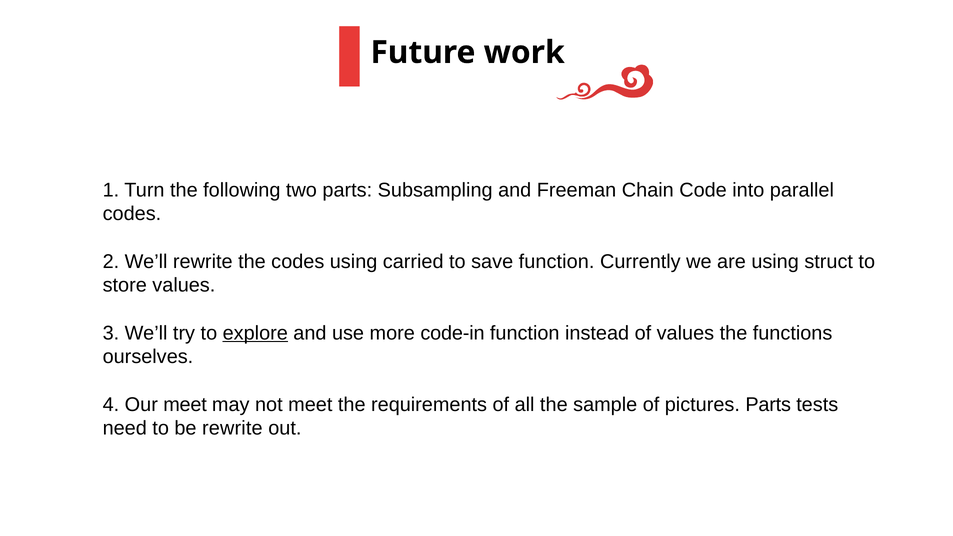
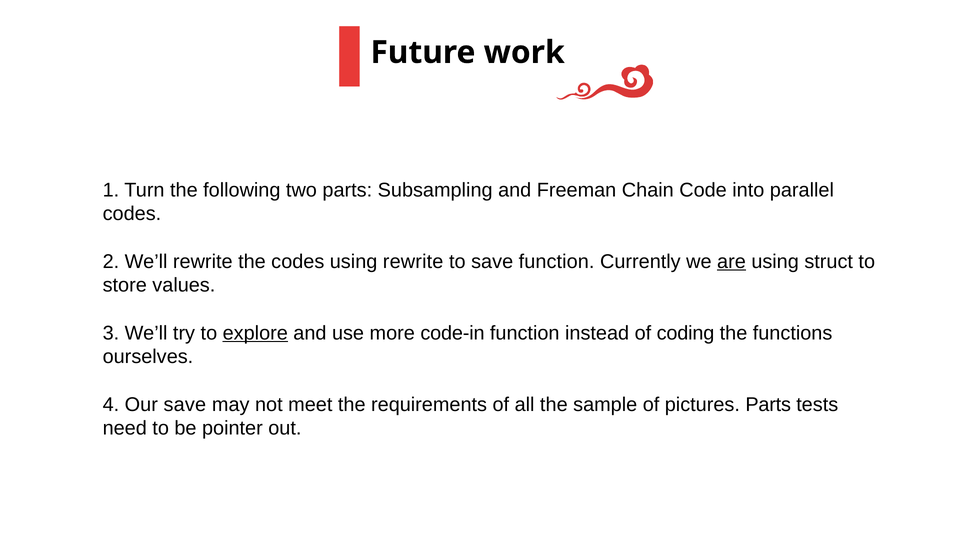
using carried: carried -> rewrite (413, 262)
are underline: none -> present (731, 262)
of values: values -> coding (685, 333)
Our meet: meet -> save (185, 405)
be rewrite: rewrite -> pointer (232, 428)
